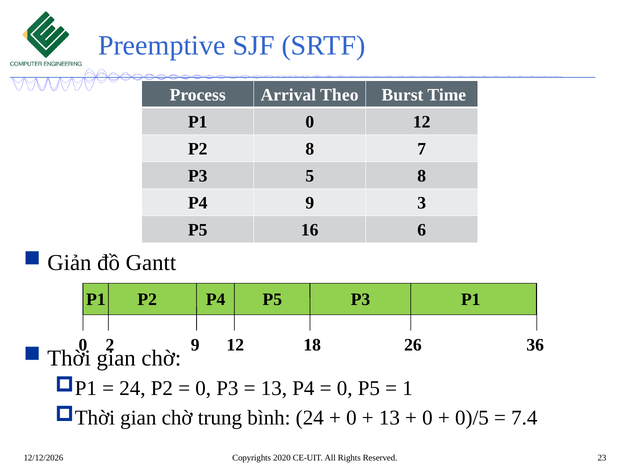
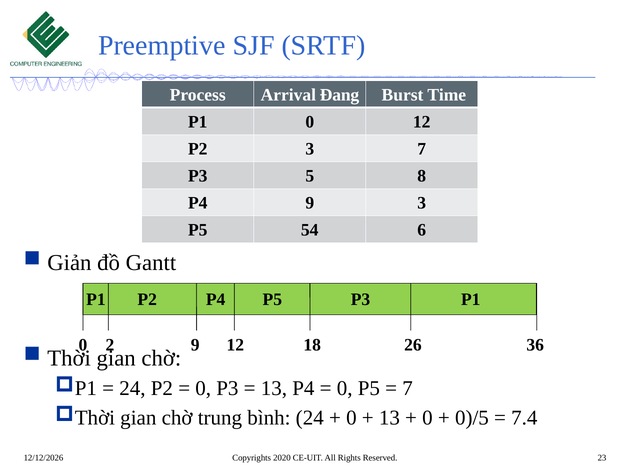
Theo: Theo -> Đang (340, 95)
P2 8: 8 -> 3 (310, 149)
16: 16 -> 54 (310, 230)
1: 1 -> 7 (408, 389)
